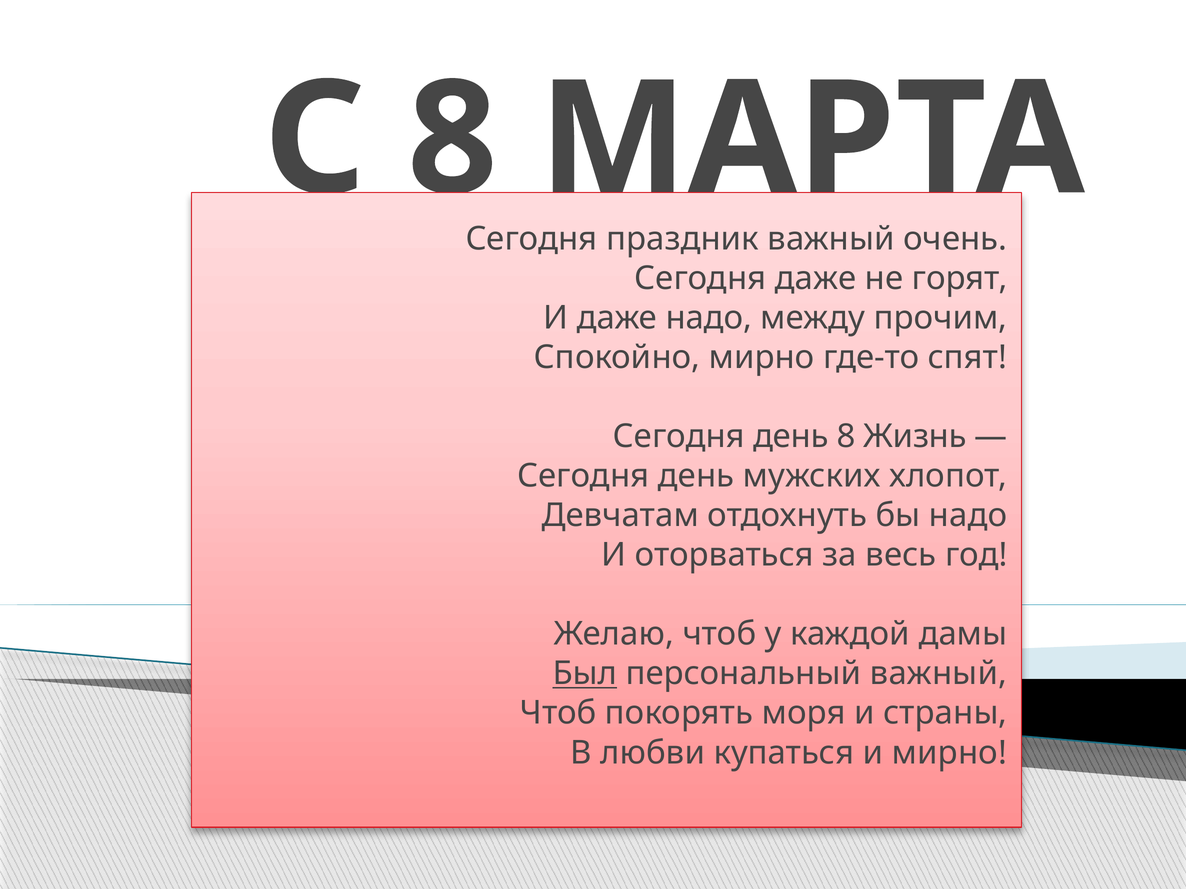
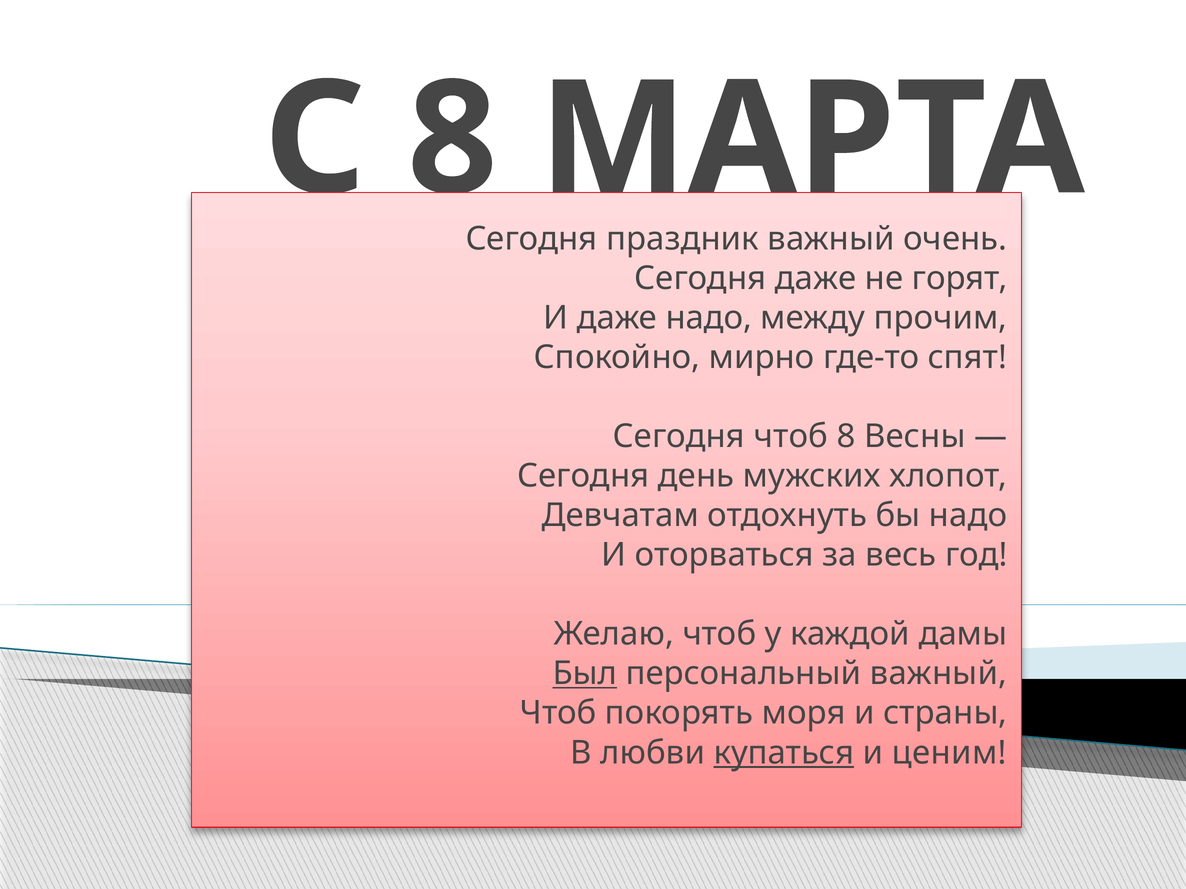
день: день -> чтоб (791, 437)
Жизнь: Жизнь -> Весны (915, 437)
купаться underline: none -> present (784, 753)
и мирно: мирно -> ценим (949, 753)
